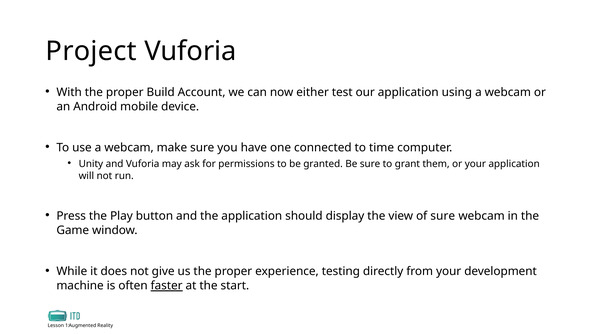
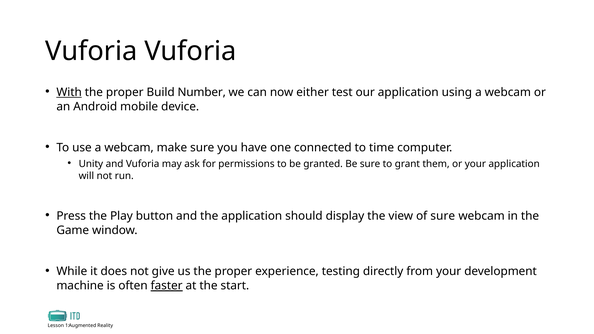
Project: Project -> Vuforia (91, 51)
With underline: none -> present (69, 92)
Account: Account -> Number (202, 92)
